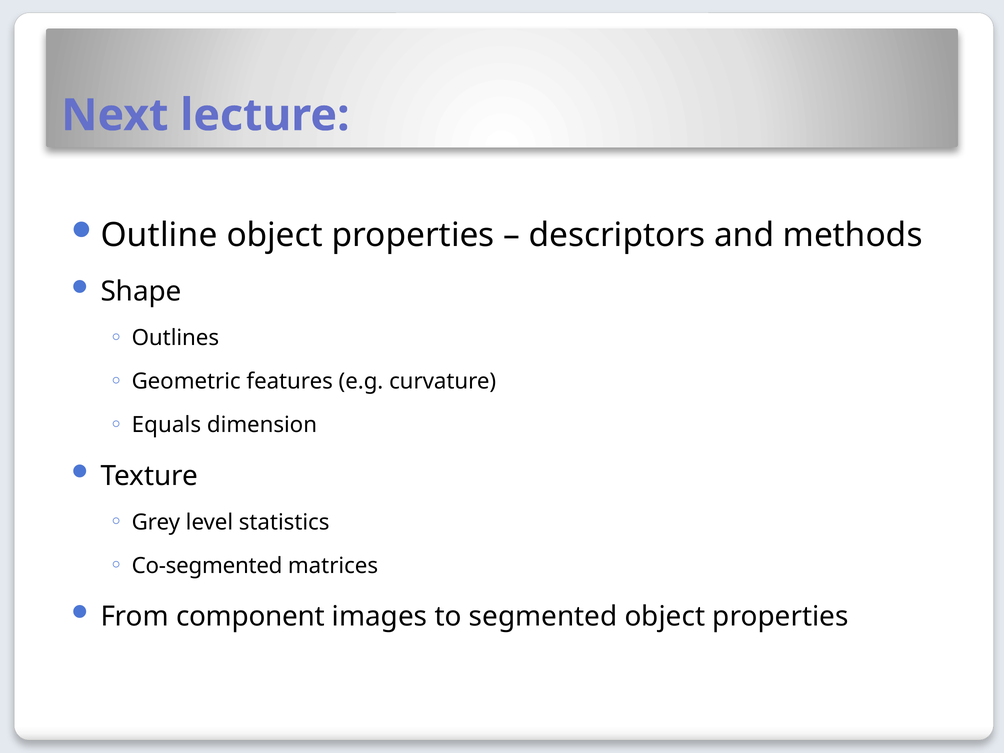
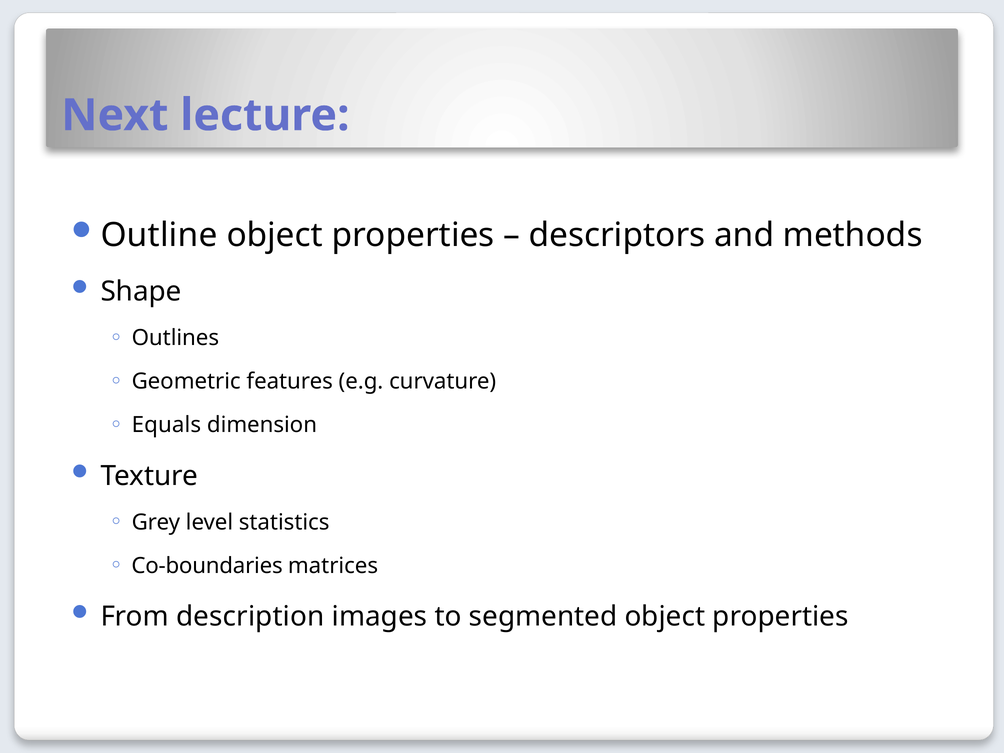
Co-segmented: Co-segmented -> Co-boundaries (207, 566)
component: component -> description (250, 616)
